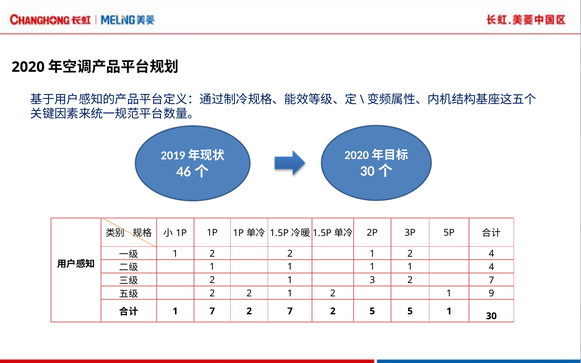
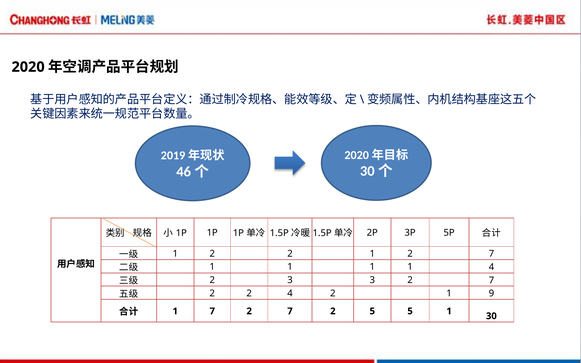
1 2 4: 4 -> 7 (491, 254)
1: 1 -> 3 (290, 280)
1: 1 -> 4 (290, 293)
